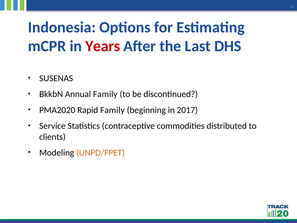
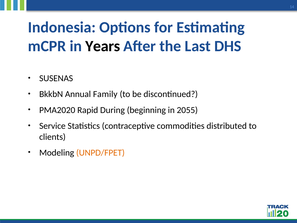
Years colour: red -> black (103, 46)
Rapid Family: Family -> During (112, 110)
2017: 2017 -> 2055 (187, 110)
